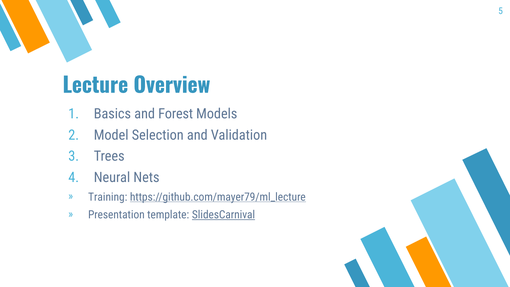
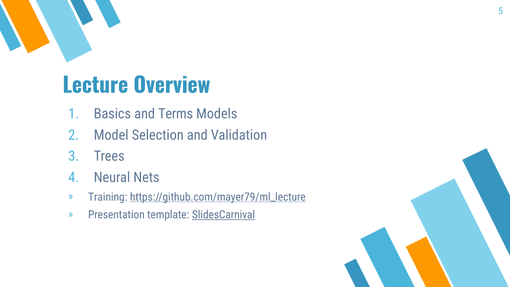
Forest: Forest -> Terms (176, 114)
